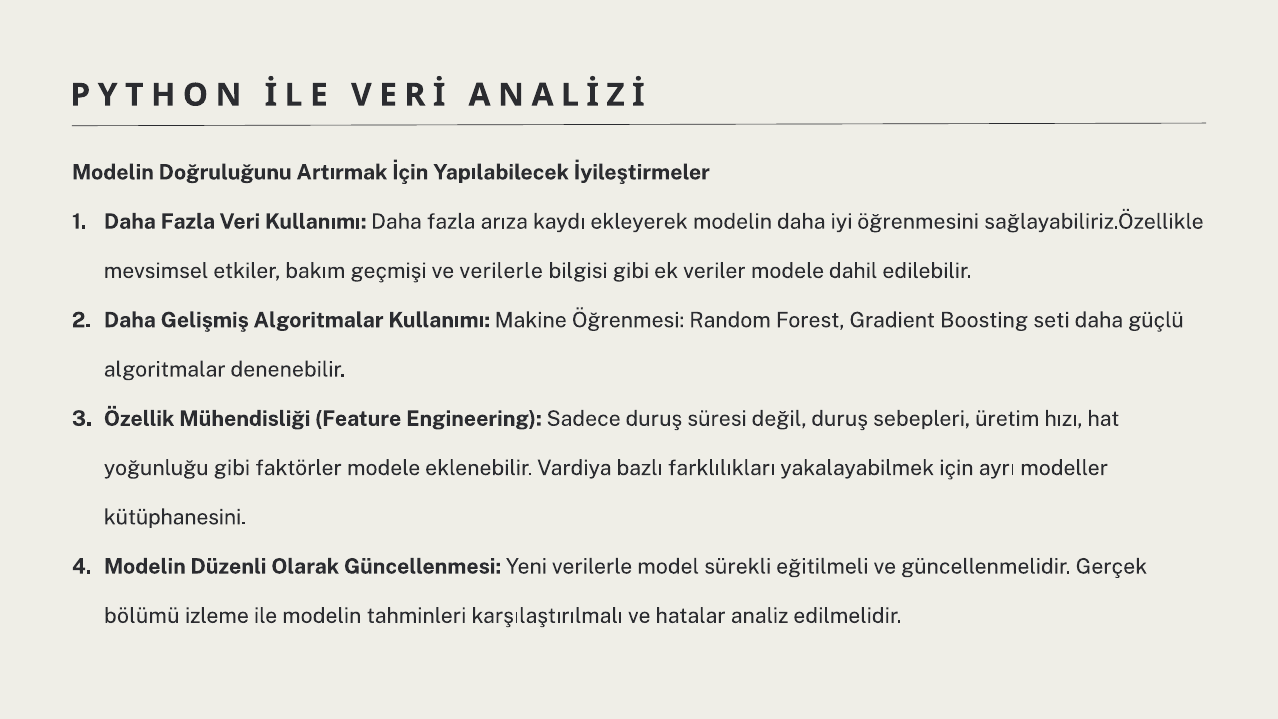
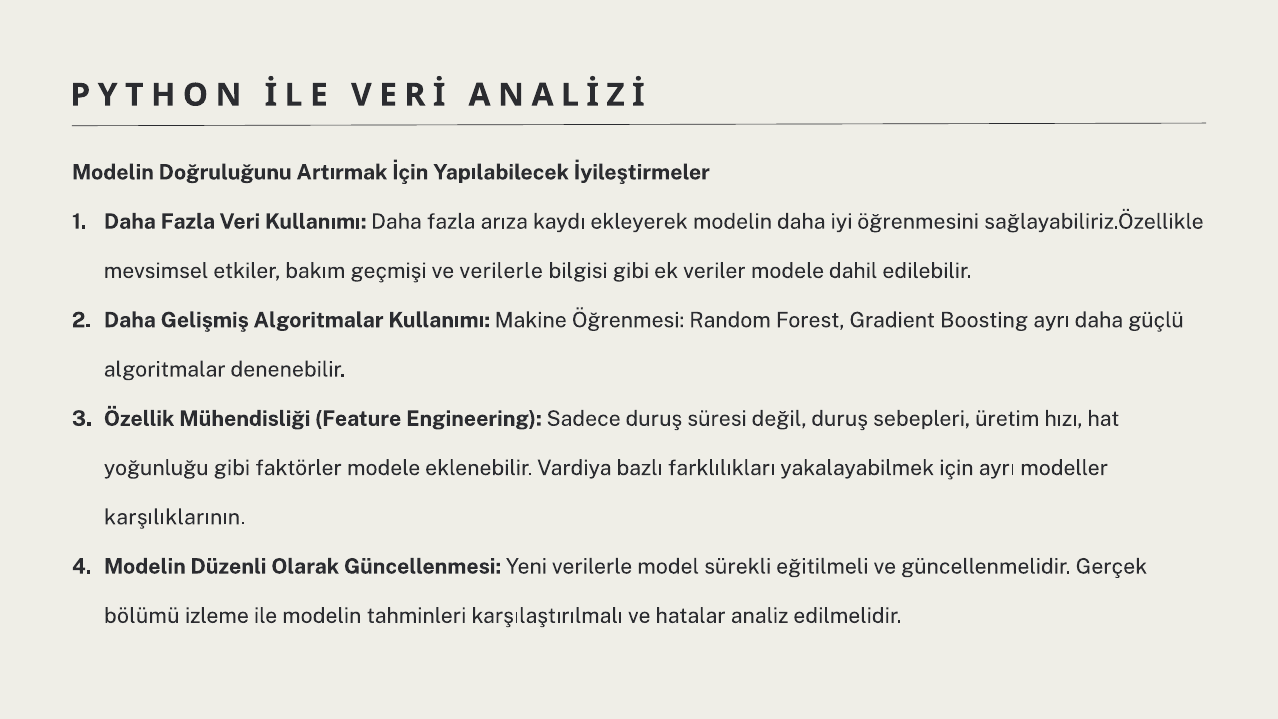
Boosting seti: seti -> ayrı (1052, 320)
kütüphanesini: kütüphanesini -> karşılıklarının (175, 517)
